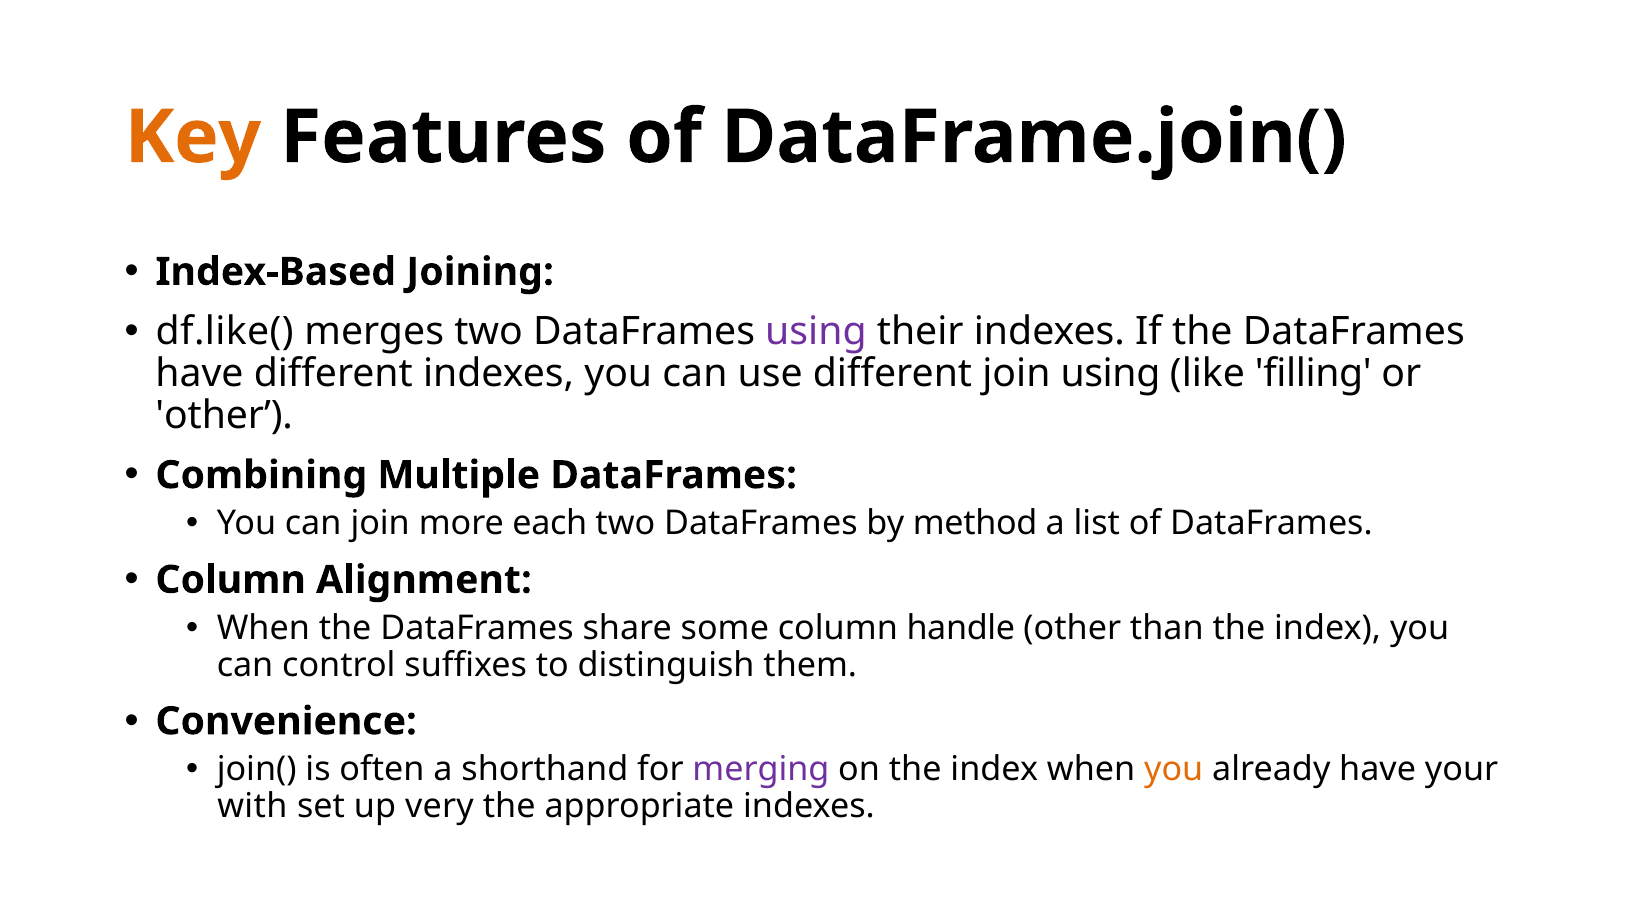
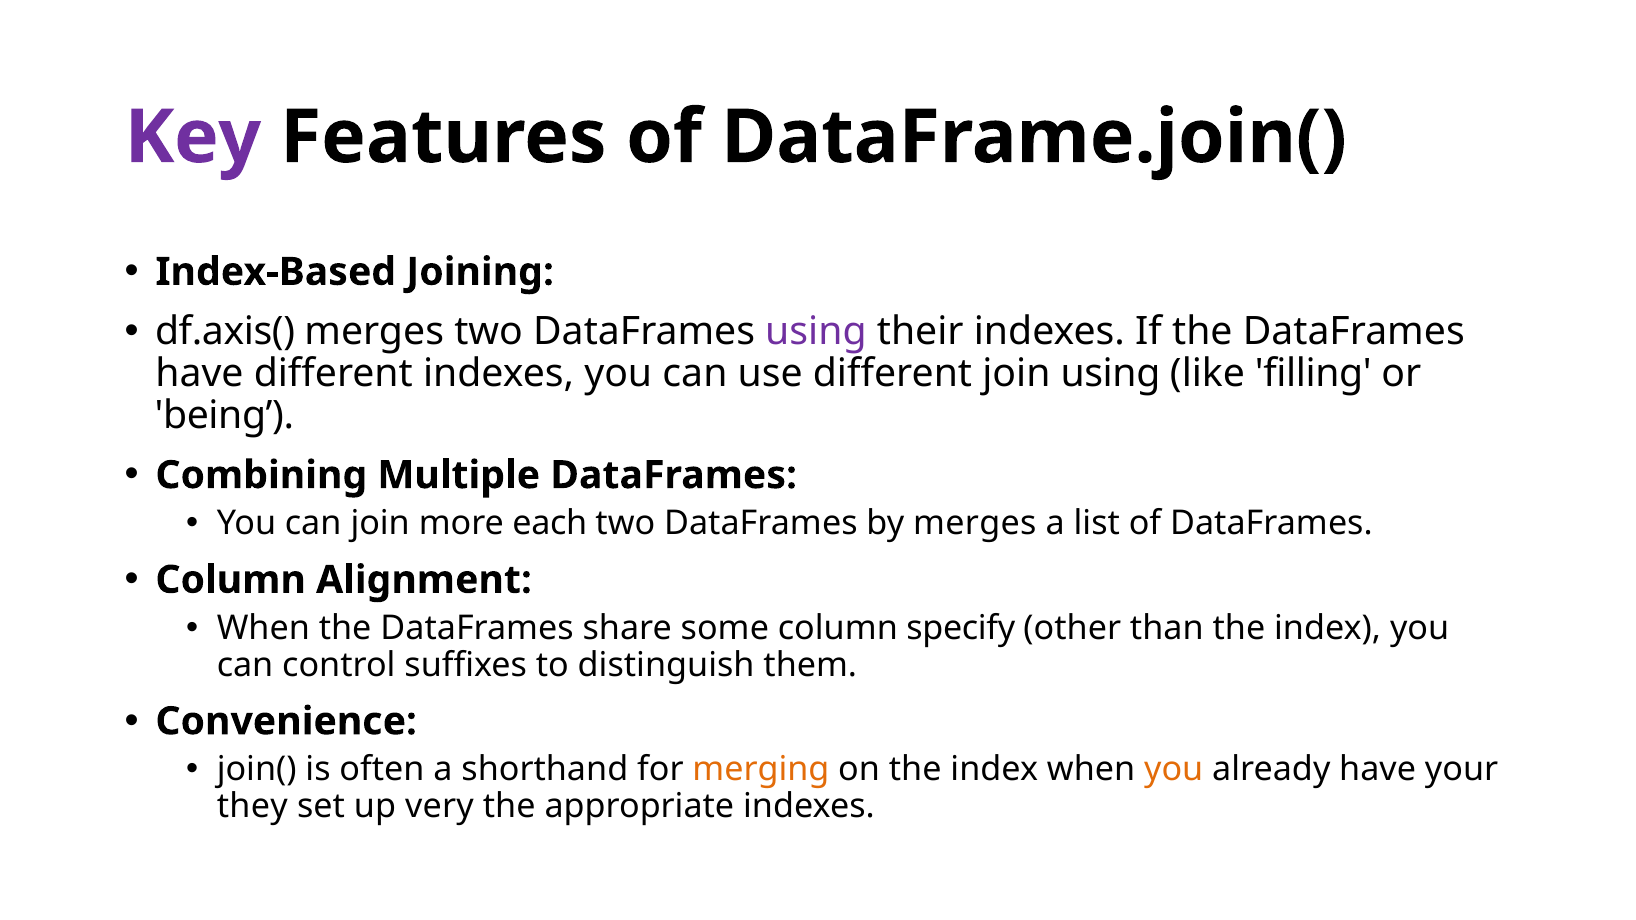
Key colour: orange -> purple (193, 137)
df.like(: df.like( -> df.axis( (225, 331)
other: other -> being (224, 416)
by method: method -> merges (975, 523)
handle: handle -> specify (961, 628)
merging colour: purple -> orange (761, 770)
with: with -> they (252, 806)
